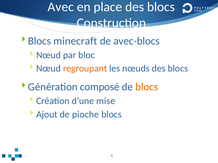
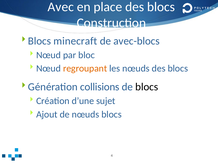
composé: composé -> collisions (100, 87)
blocs colour: orange -> black (147, 87)
mise: mise -> sujet (106, 101)
de pioche: pioche -> nœuds (85, 115)
